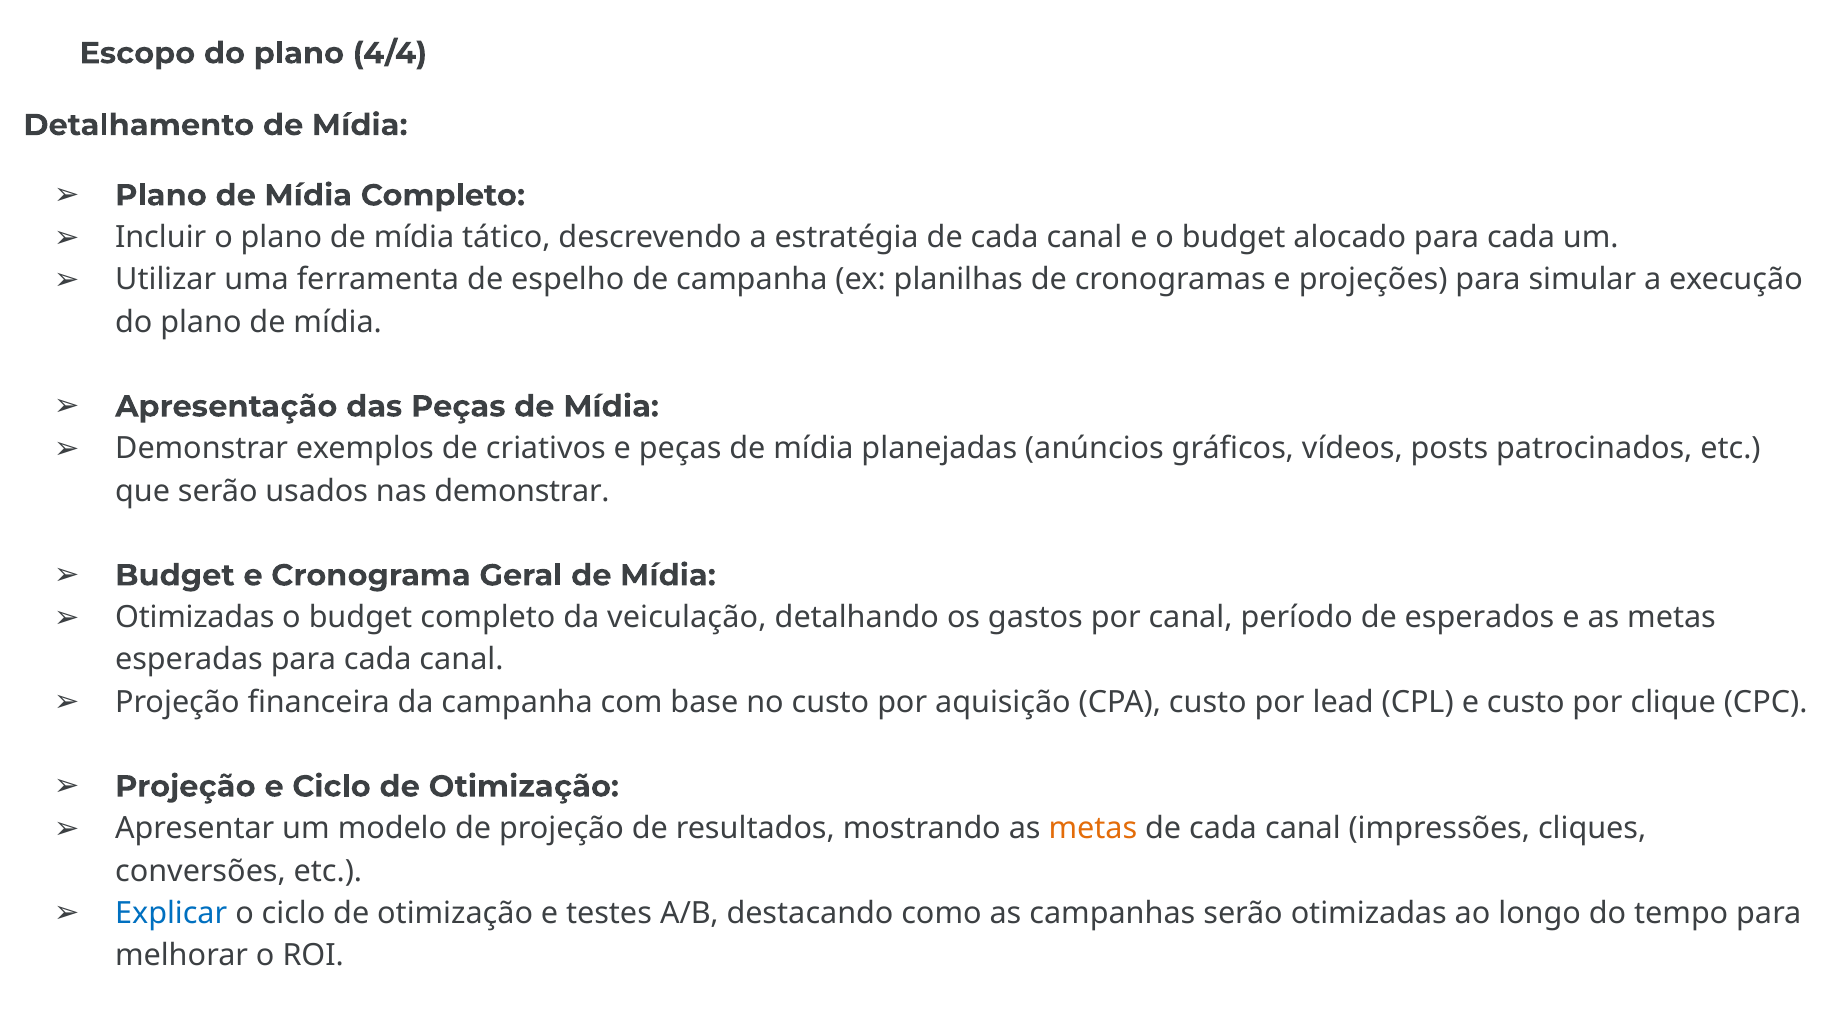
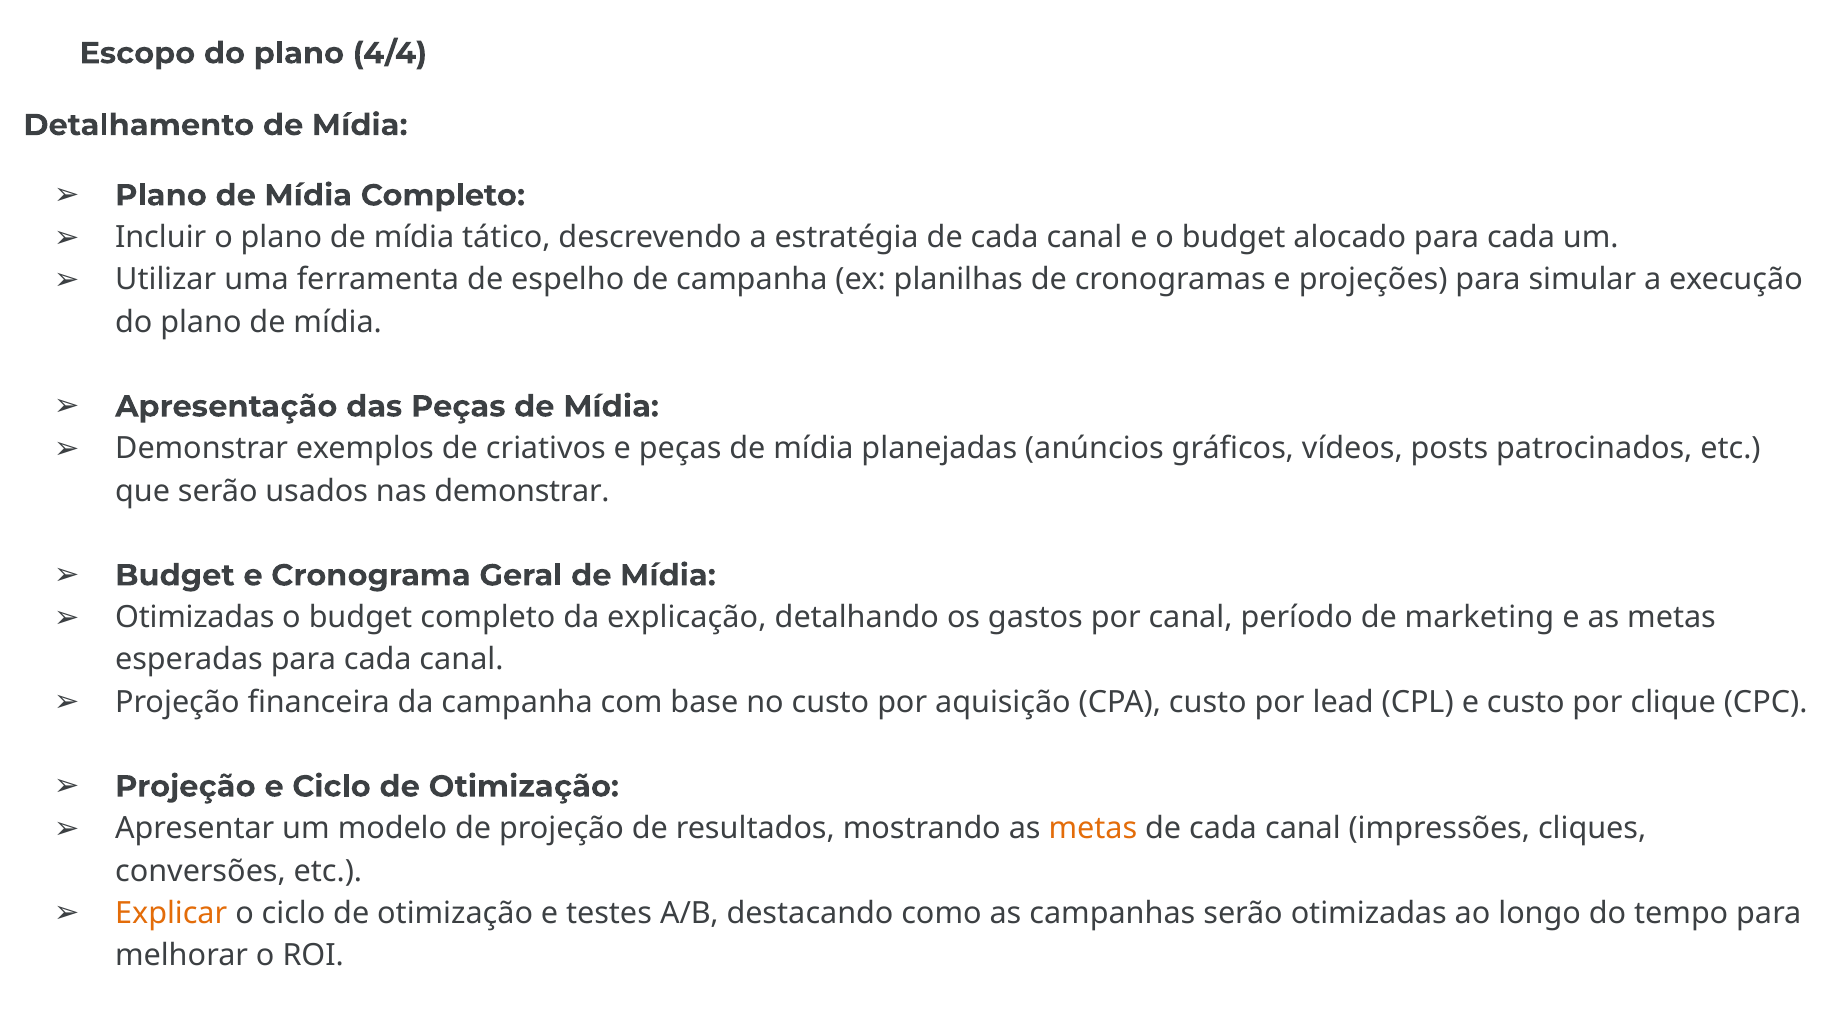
veiculação: veiculação -> explicação (687, 618)
esperados: esperados -> marketing (1479, 618)
Explicar colour: blue -> orange (171, 913)
